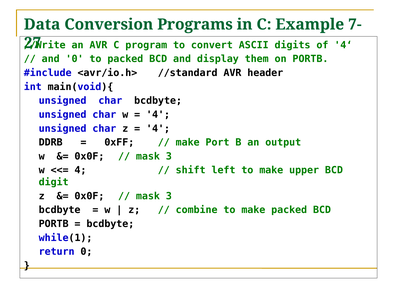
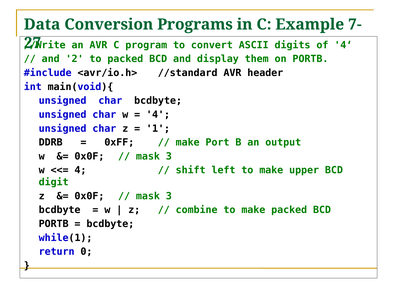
and 0: 0 -> 2 (75, 59)
4: 4 -> 1 (158, 128)
